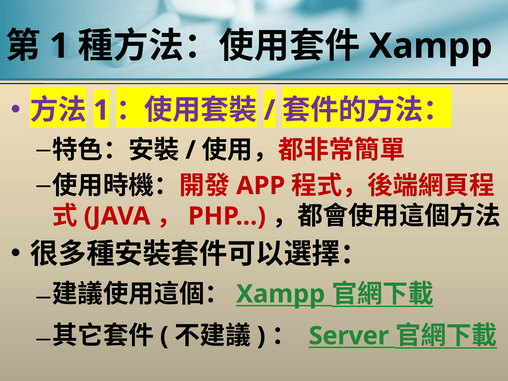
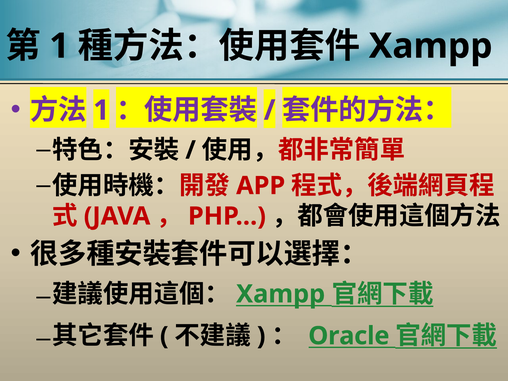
Server: Server -> Oracle (349, 336)
